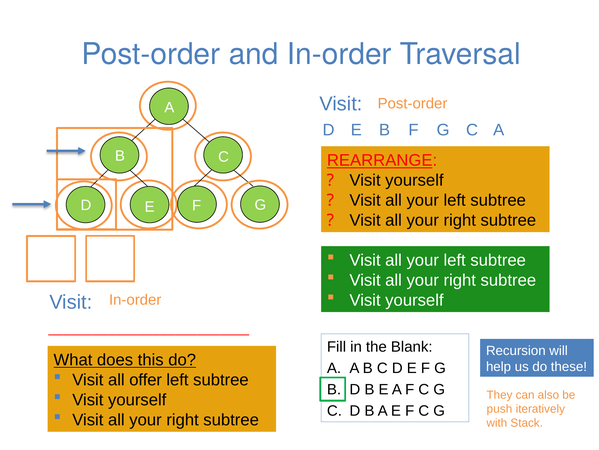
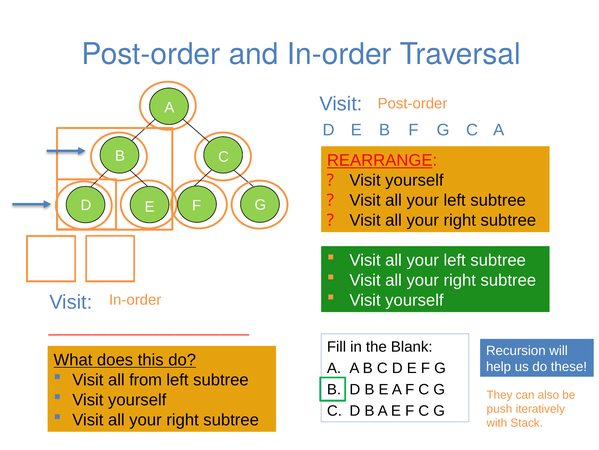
offer: offer -> from (146, 379)
